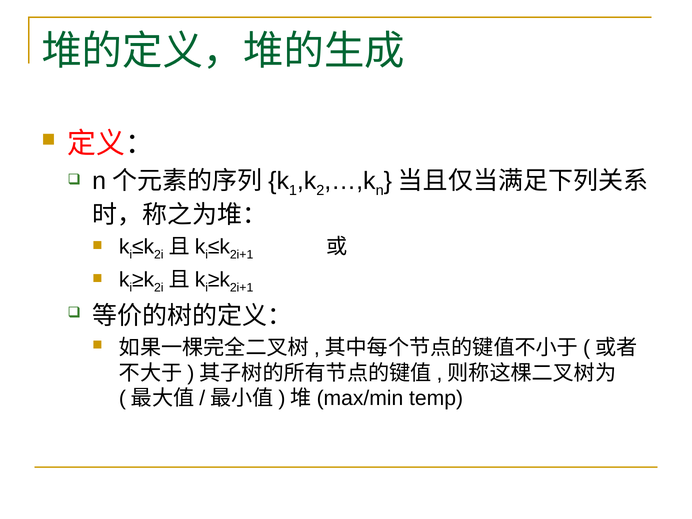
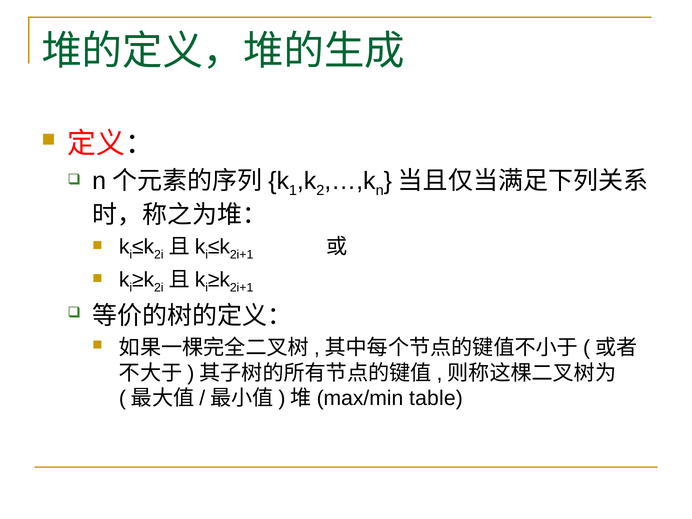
temp: temp -> table (436, 398)
